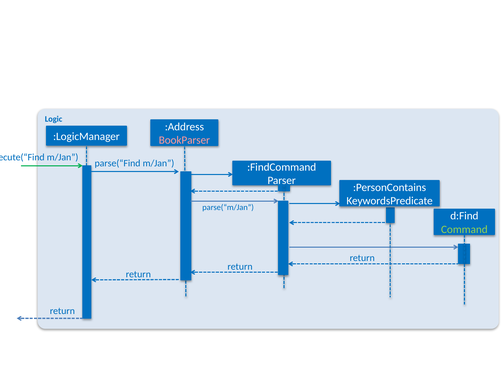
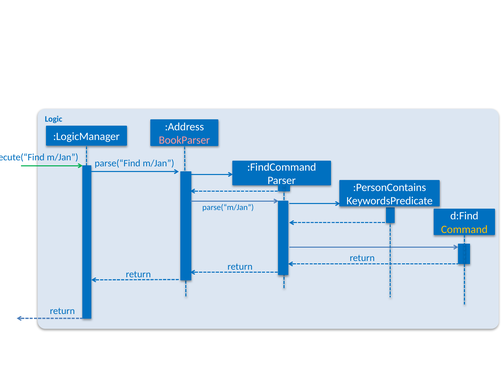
Command colour: light green -> yellow (464, 229)
